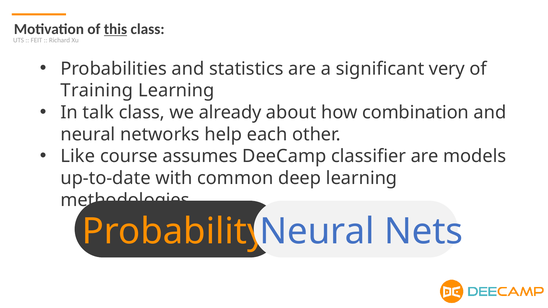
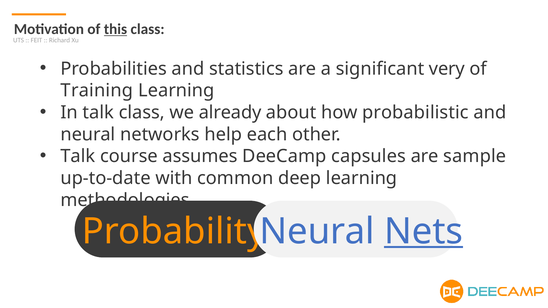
combination: combination -> probabilistic (415, 113)
Like: Like -> Talk (78, 156)
classifier: classifier -> capsules (369, 156)
models: models -> sample (475, 156)
Nets underline: none -> present (424, 232)
